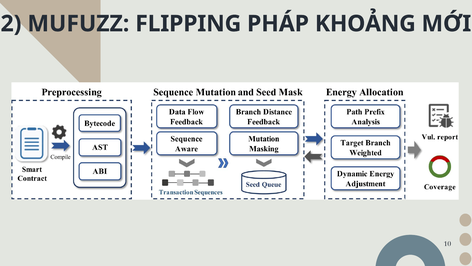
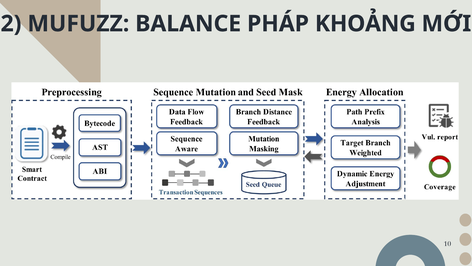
FLIPPING: FLIPPING -> BALANCE (188, 24)
